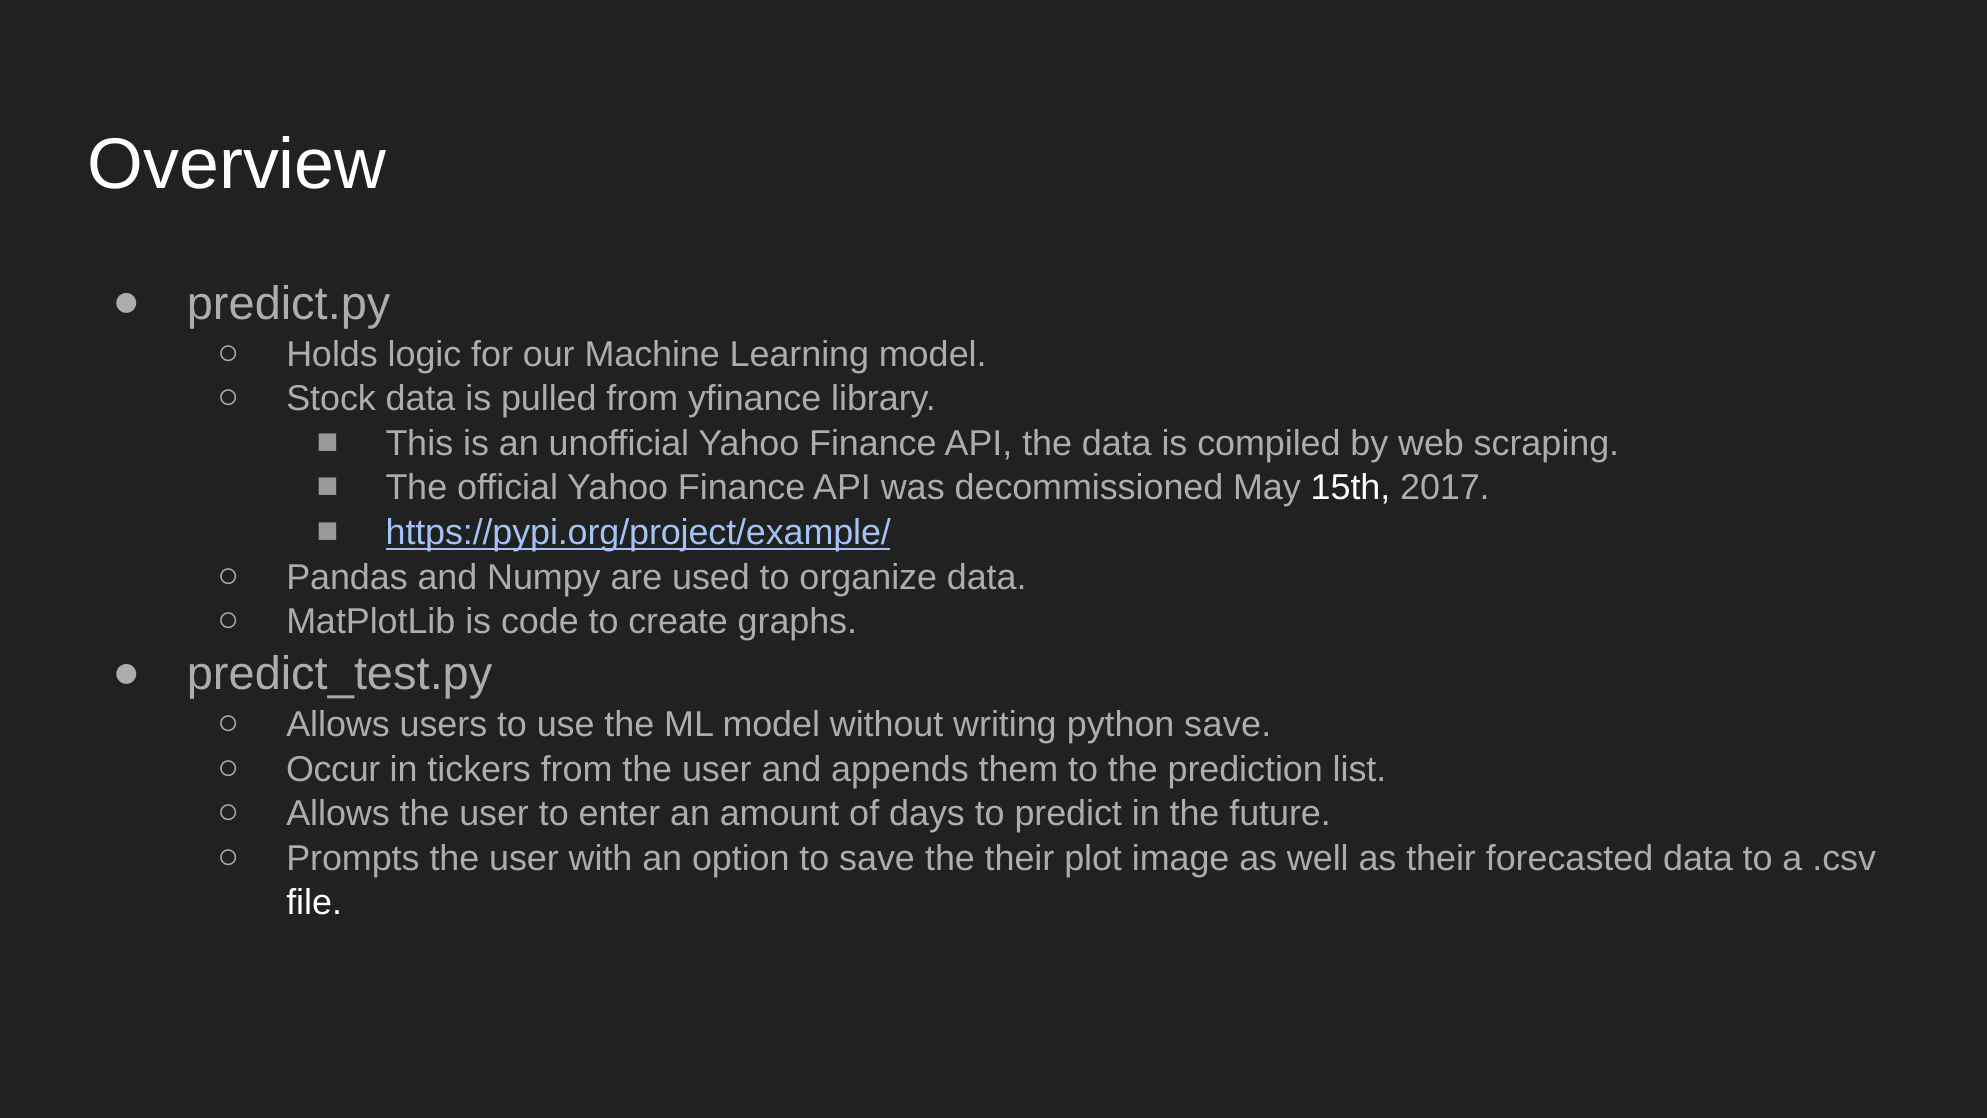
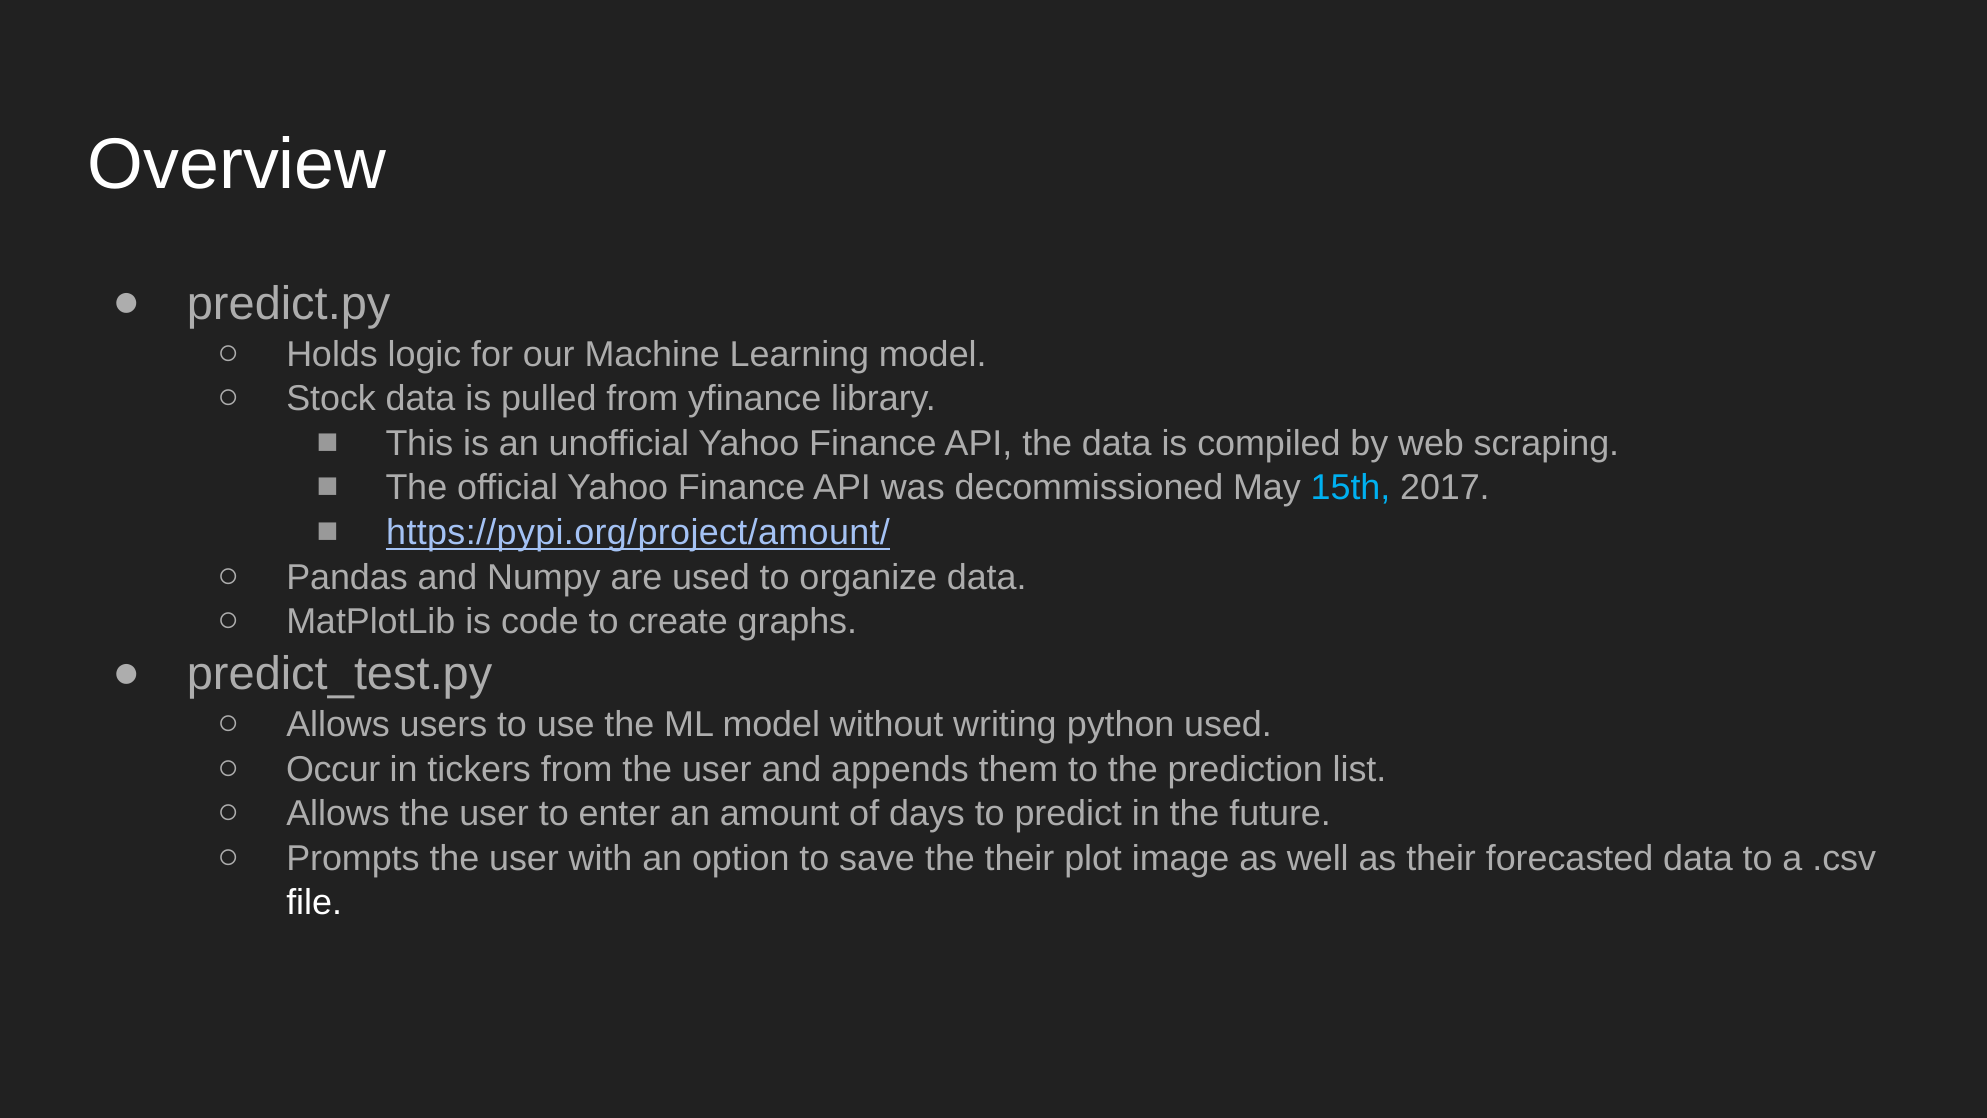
15th colour: white -> light blue (1350, 488)
https://pypi.org/project/example/: https://pypi.org/project/example/ -> https://pypi.org/project/amount/ (638, 532)
python save: save -> used (1228, 725)
